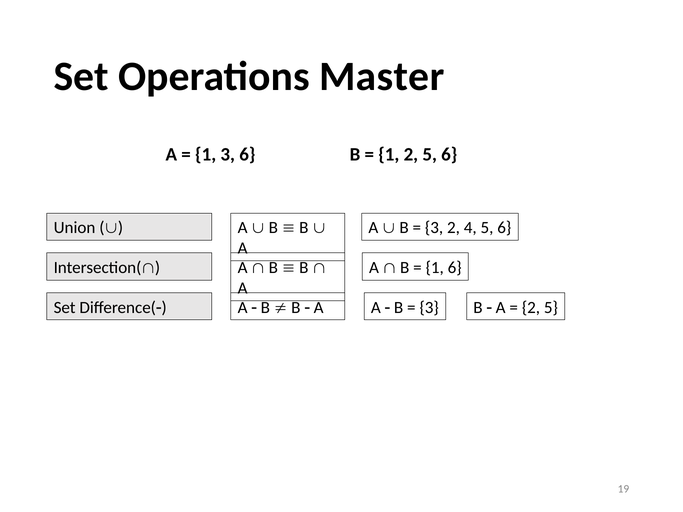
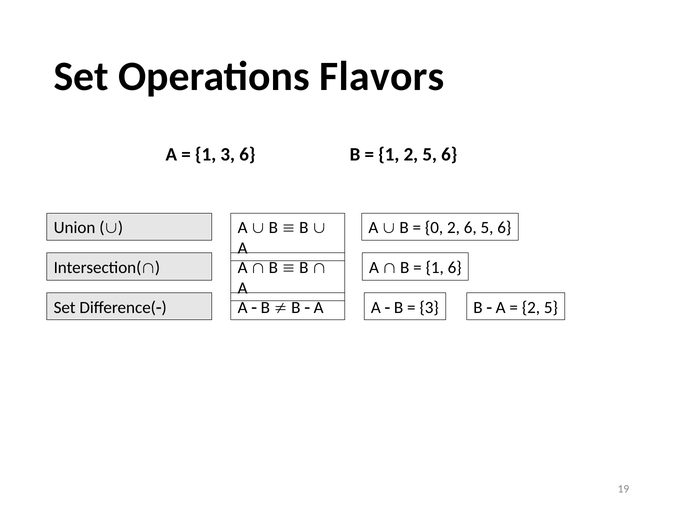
Master: Master -> Flavors (382, 76)
3: 3 -> 0 (434, 228)
2 4: 4 -> 6 (470, 228)
